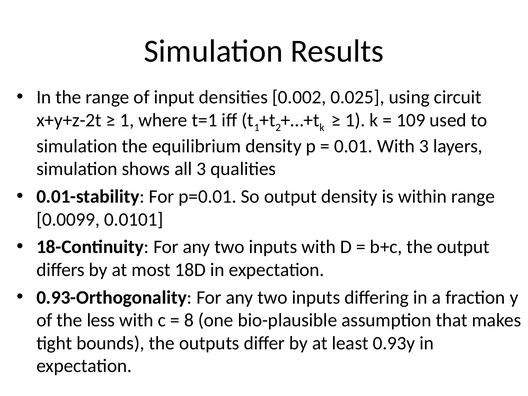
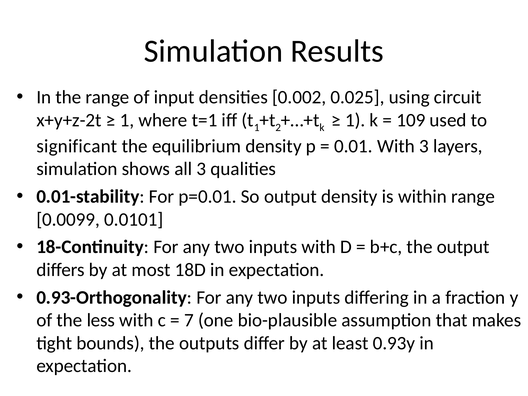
simulation: simulation -> significant (77, 146)
8: 8 -> 7 (189, 320)
